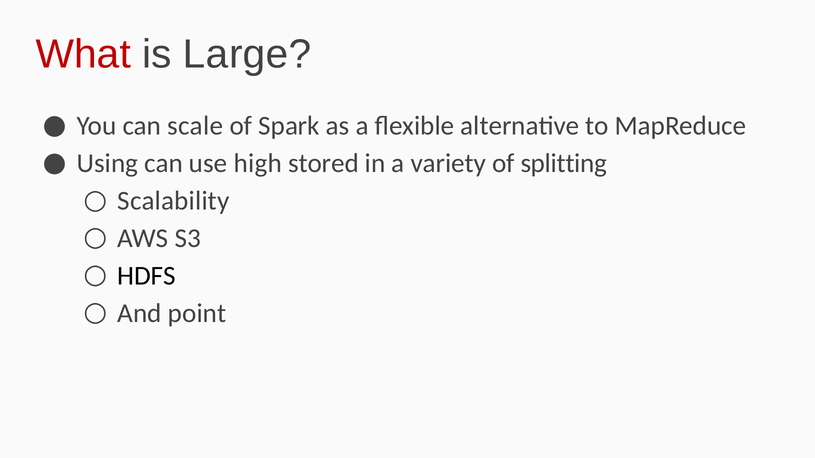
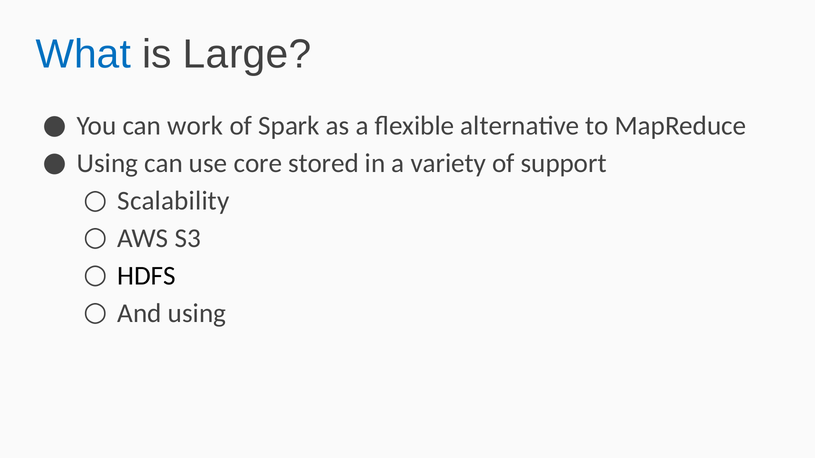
What colour: red -> blue (83, 54)
scale: scale -> work (195, 126)
high: high -> core (258, 163)
splitting: splitting -> support (564, 163)
And point: point -> using (197, 313)
